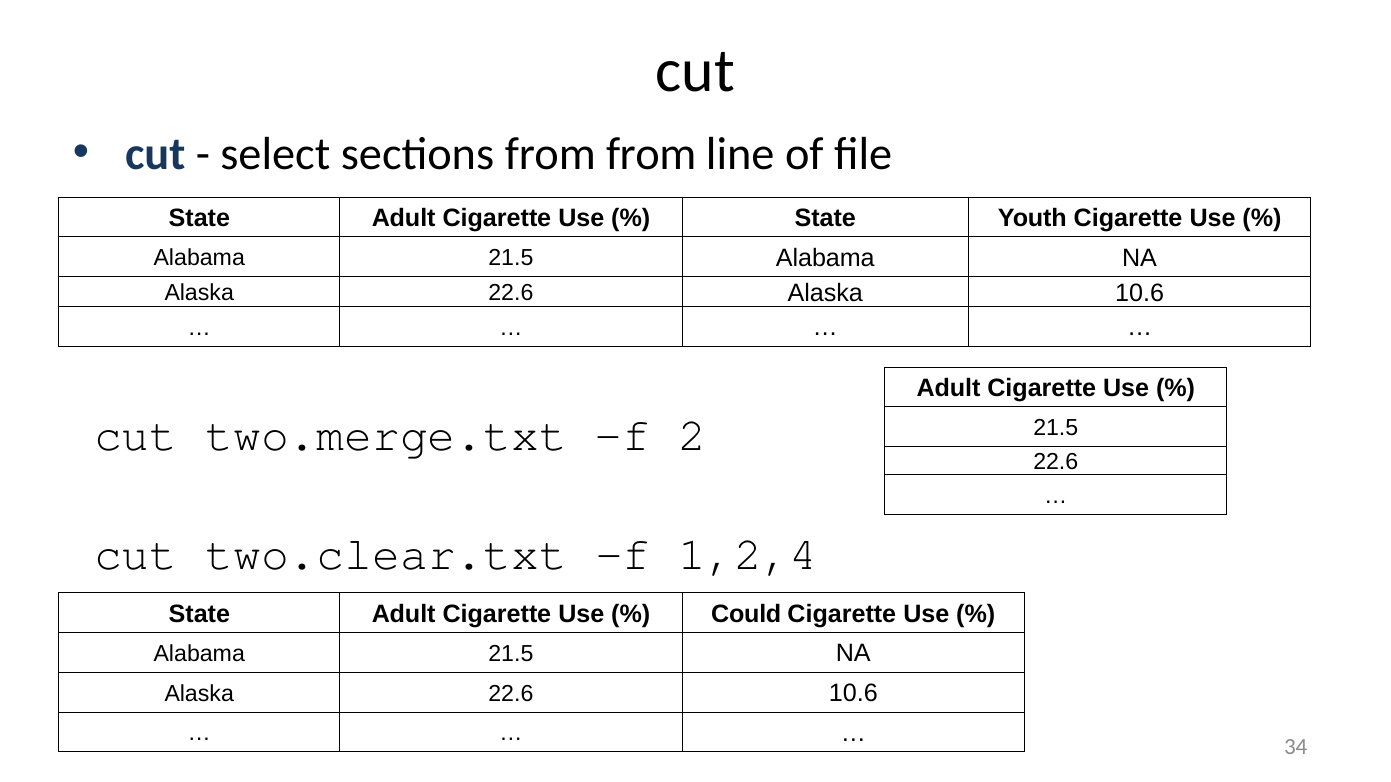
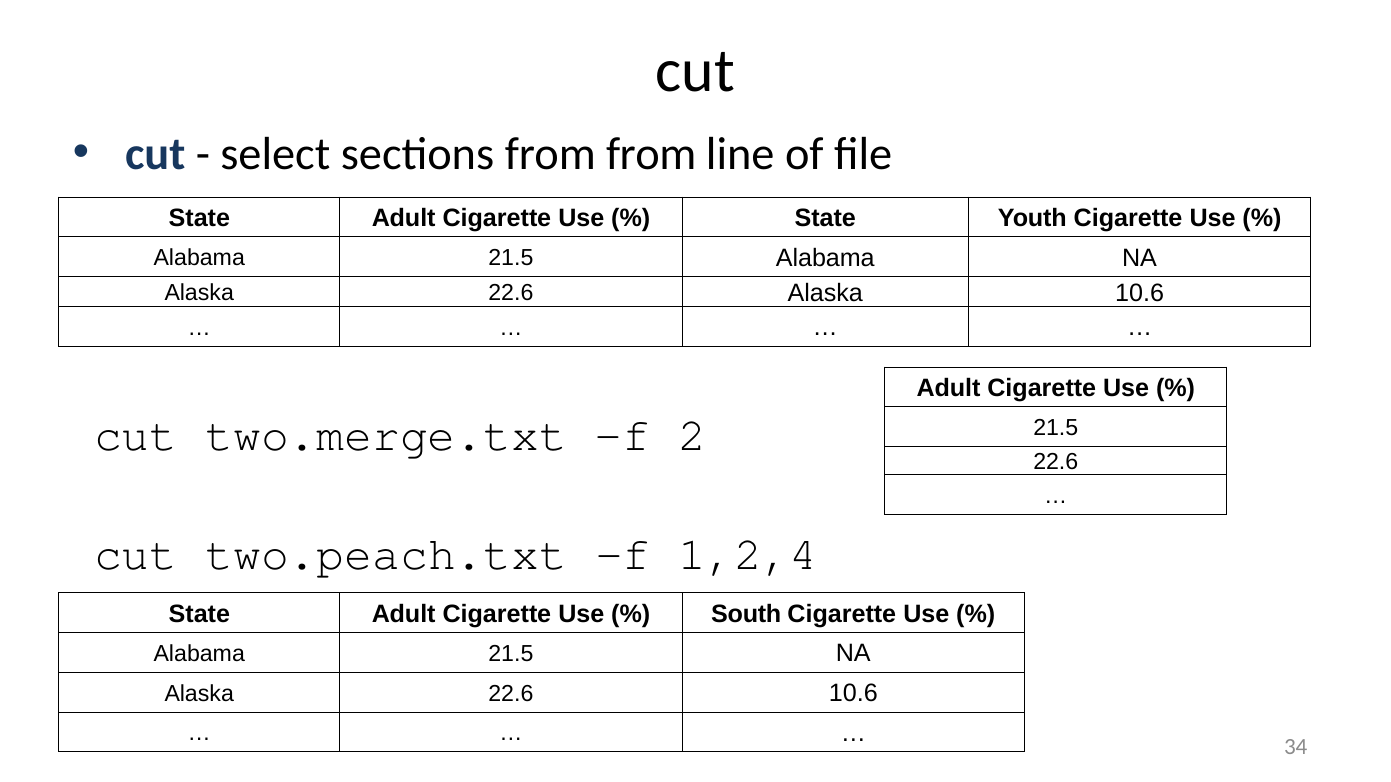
two.clear.txt: two.clear.txt -> two.peach.txt (386, 555)
Could: Could -> South (746, 614)
